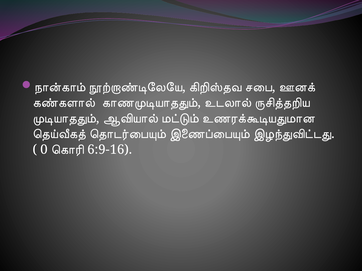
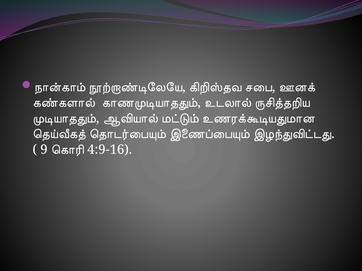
0: 0 -> 9 (44, 150)
6:9-16: 6:9-16 -> 4:9-16 (110, 150)
